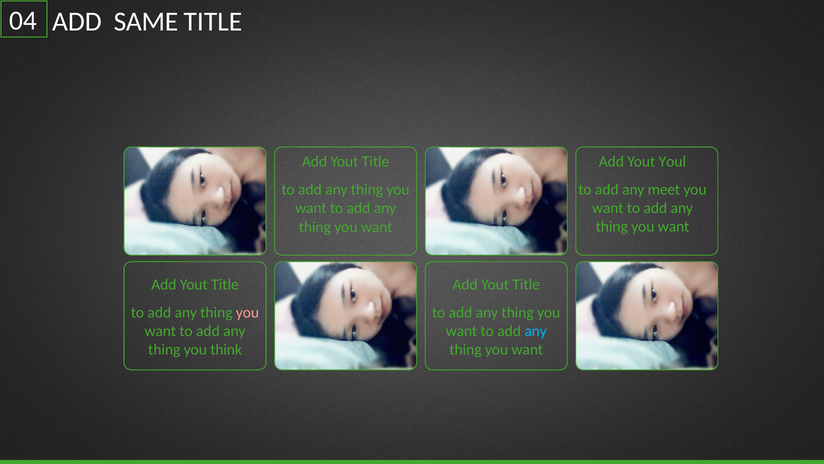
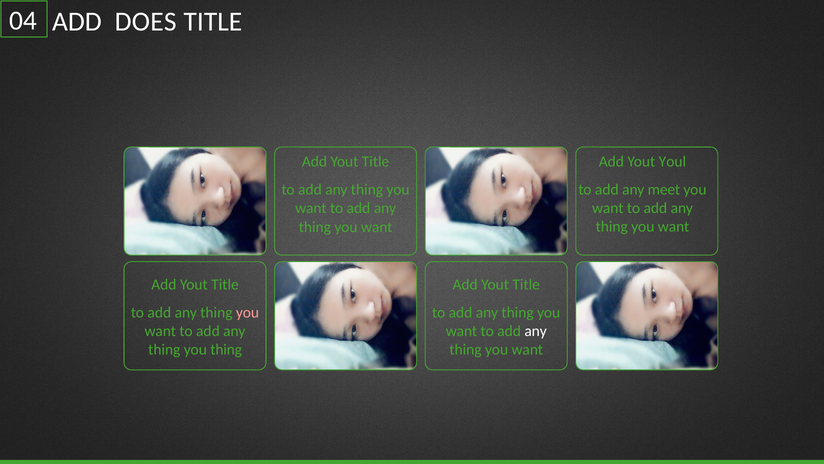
SAME: SAME -> DOES (146, 22)
any colour: light blue -> white (536, 331)
you think: think -> thing (226, 349)
